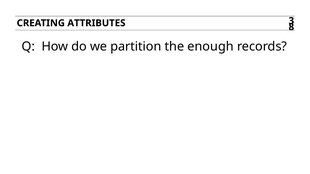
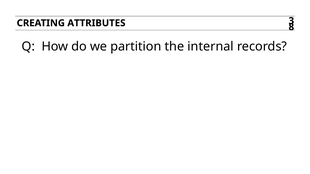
enough: enough -> internal (211, 47)
